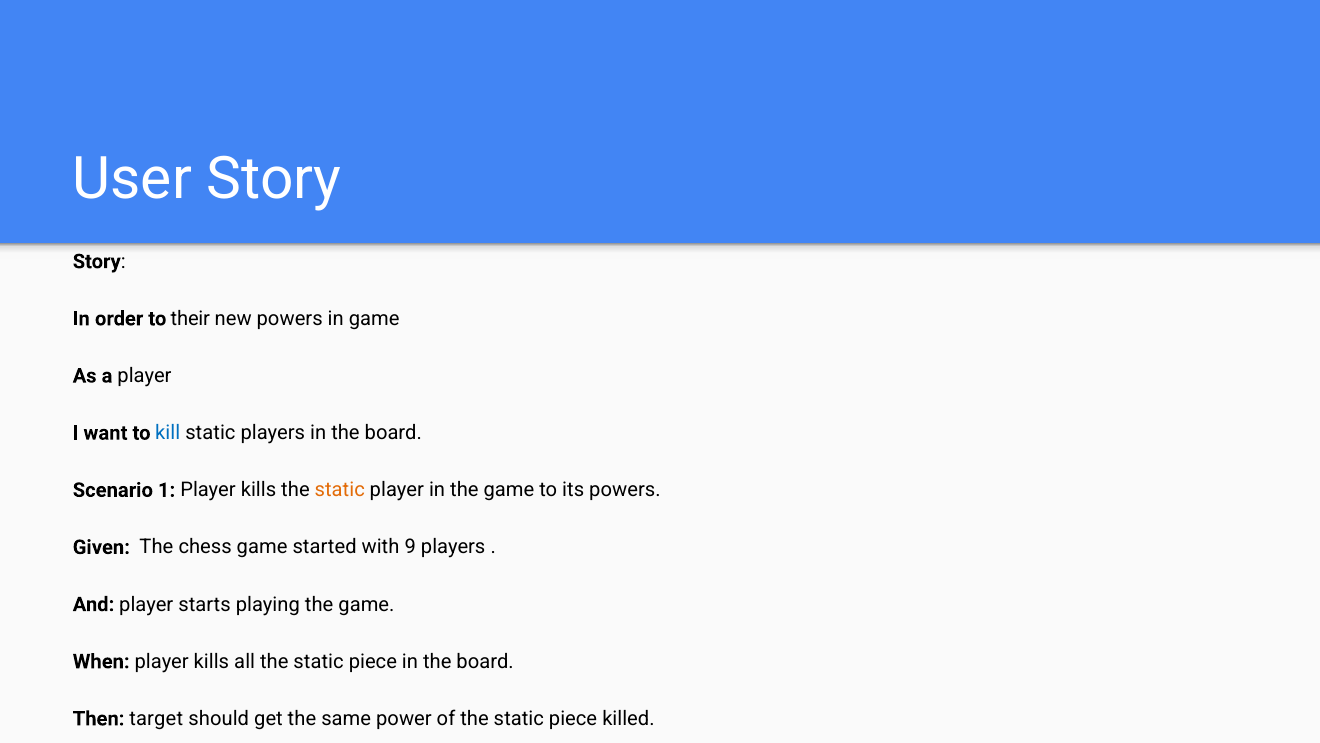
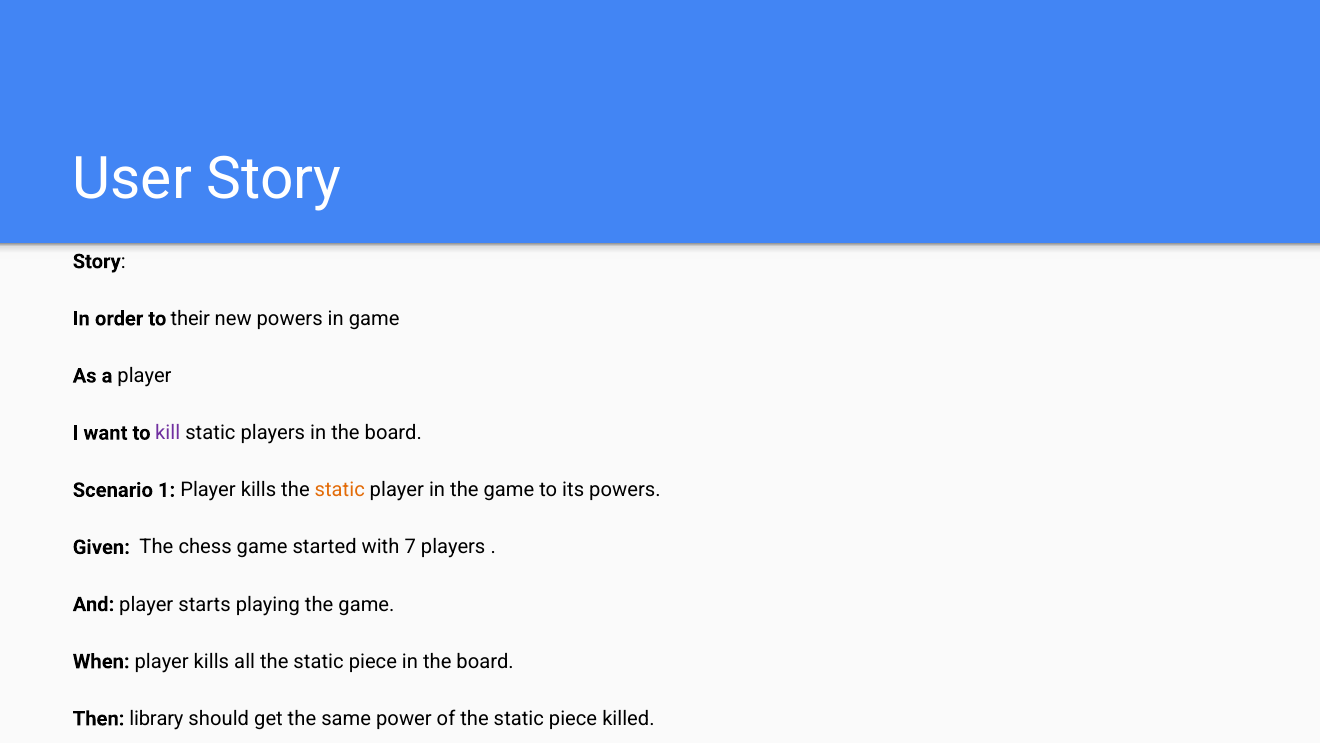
kill colour: blue -> purple (168, 433)
9: 9 -> 7 (410, 547)
target: target -> library (156, 718)
